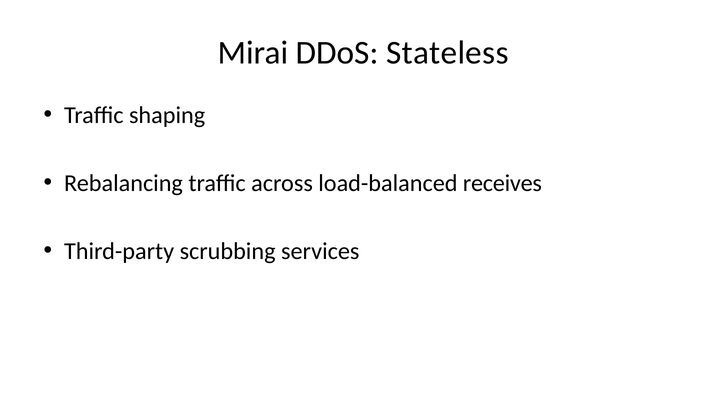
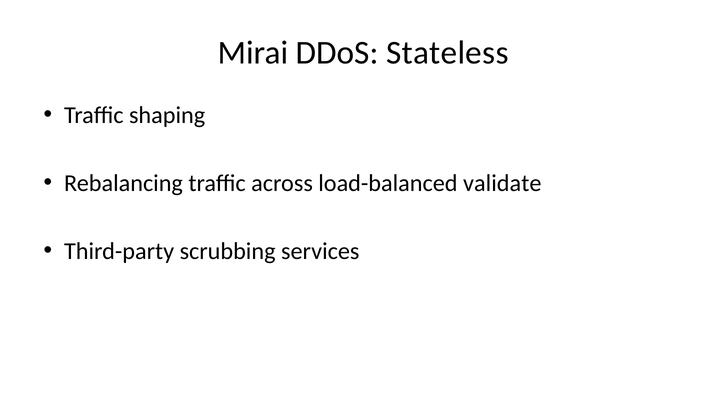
receives: receives -> validate (502, 183)
